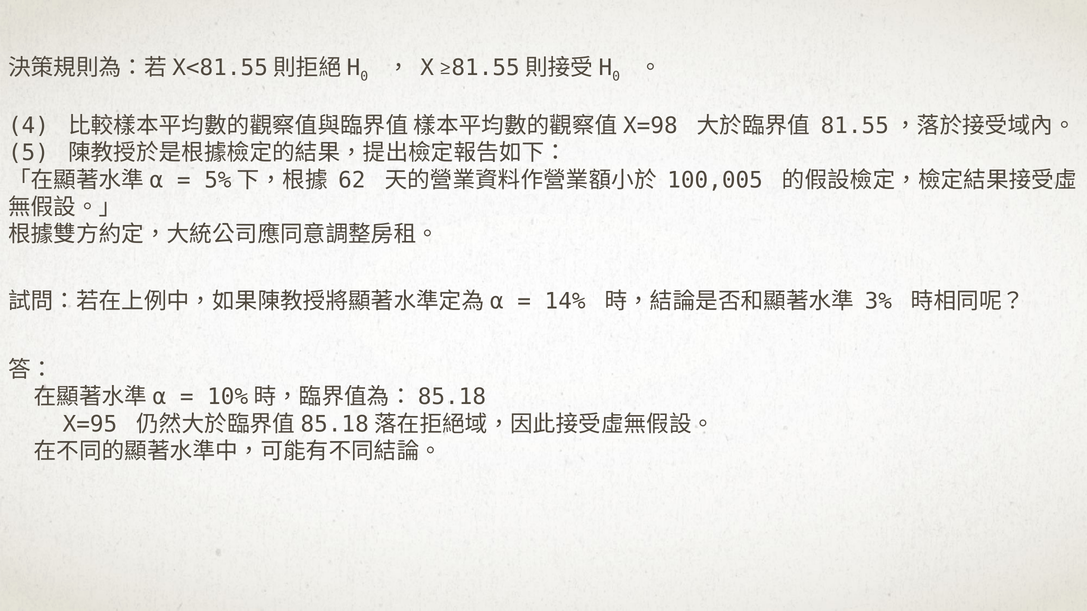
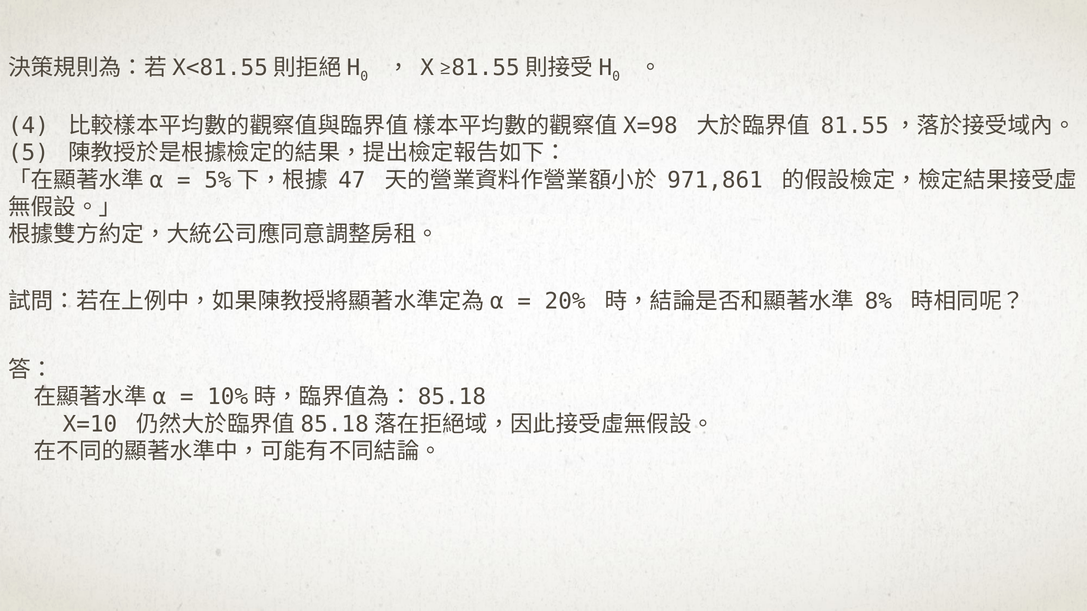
62: 62 -> 47 (352, 180)
100,005: 100,005 -> 971,861 (715, 180)
14%: 14% -> 20% (565, 301)
3%: 3% -> 8% (878, 301)
X=95: X=95 -> X=10 (90, 424)
